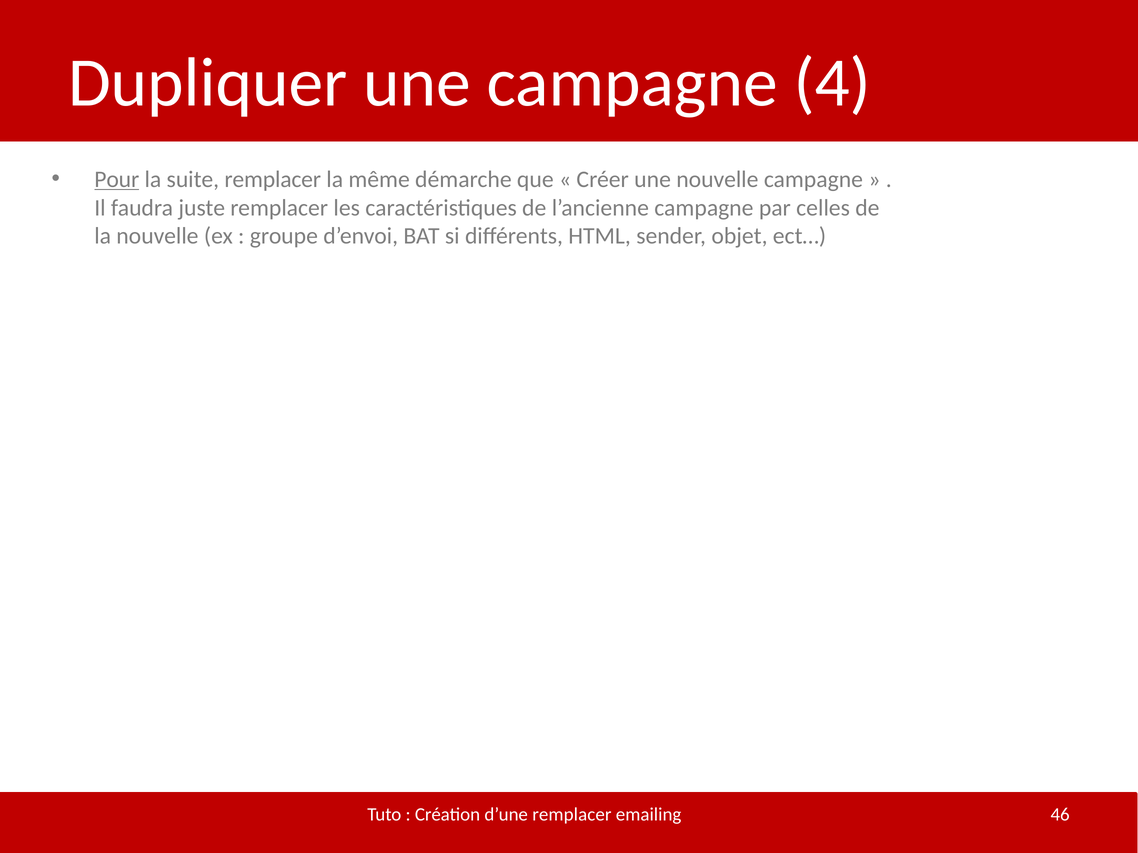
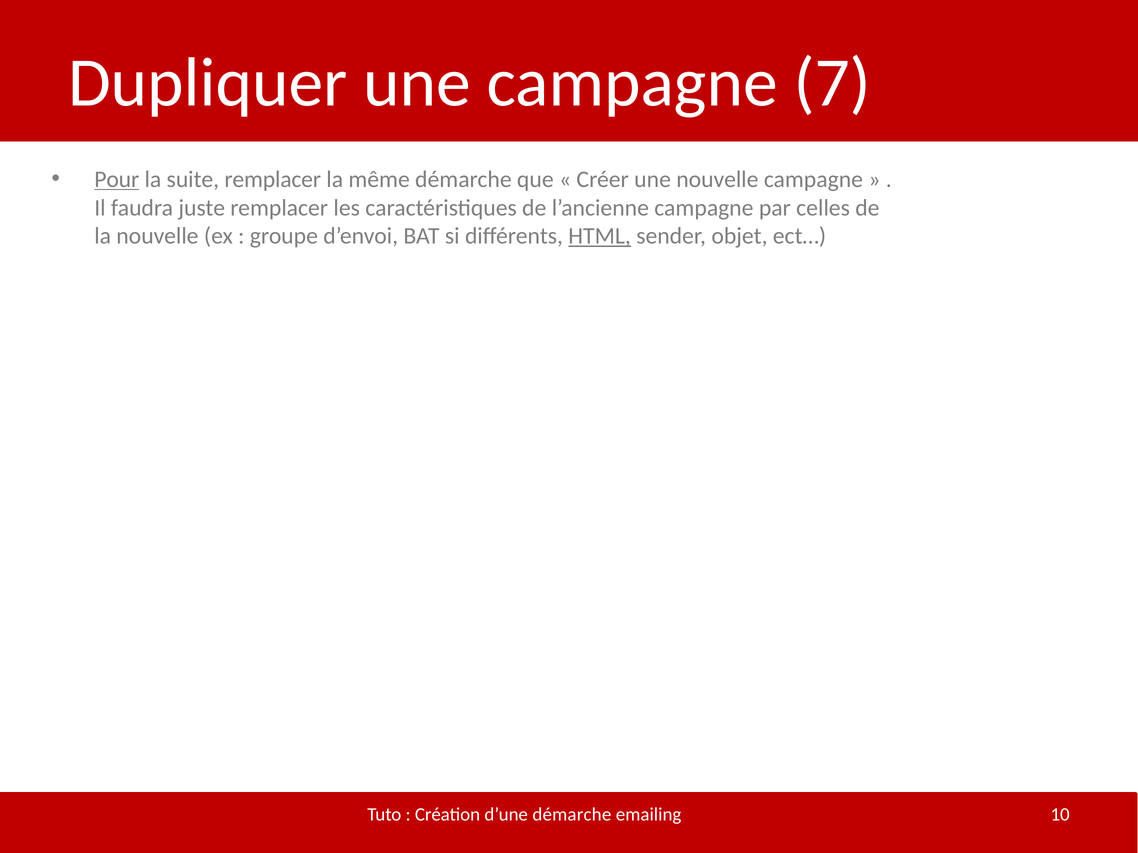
4: 4 -> 7 (832, 83)
HTML underline: none -> present (600, 236)
d’une remplacer: remplacer -> démarche (572, 815)
46: 46 -> 10 (1060, 815)
